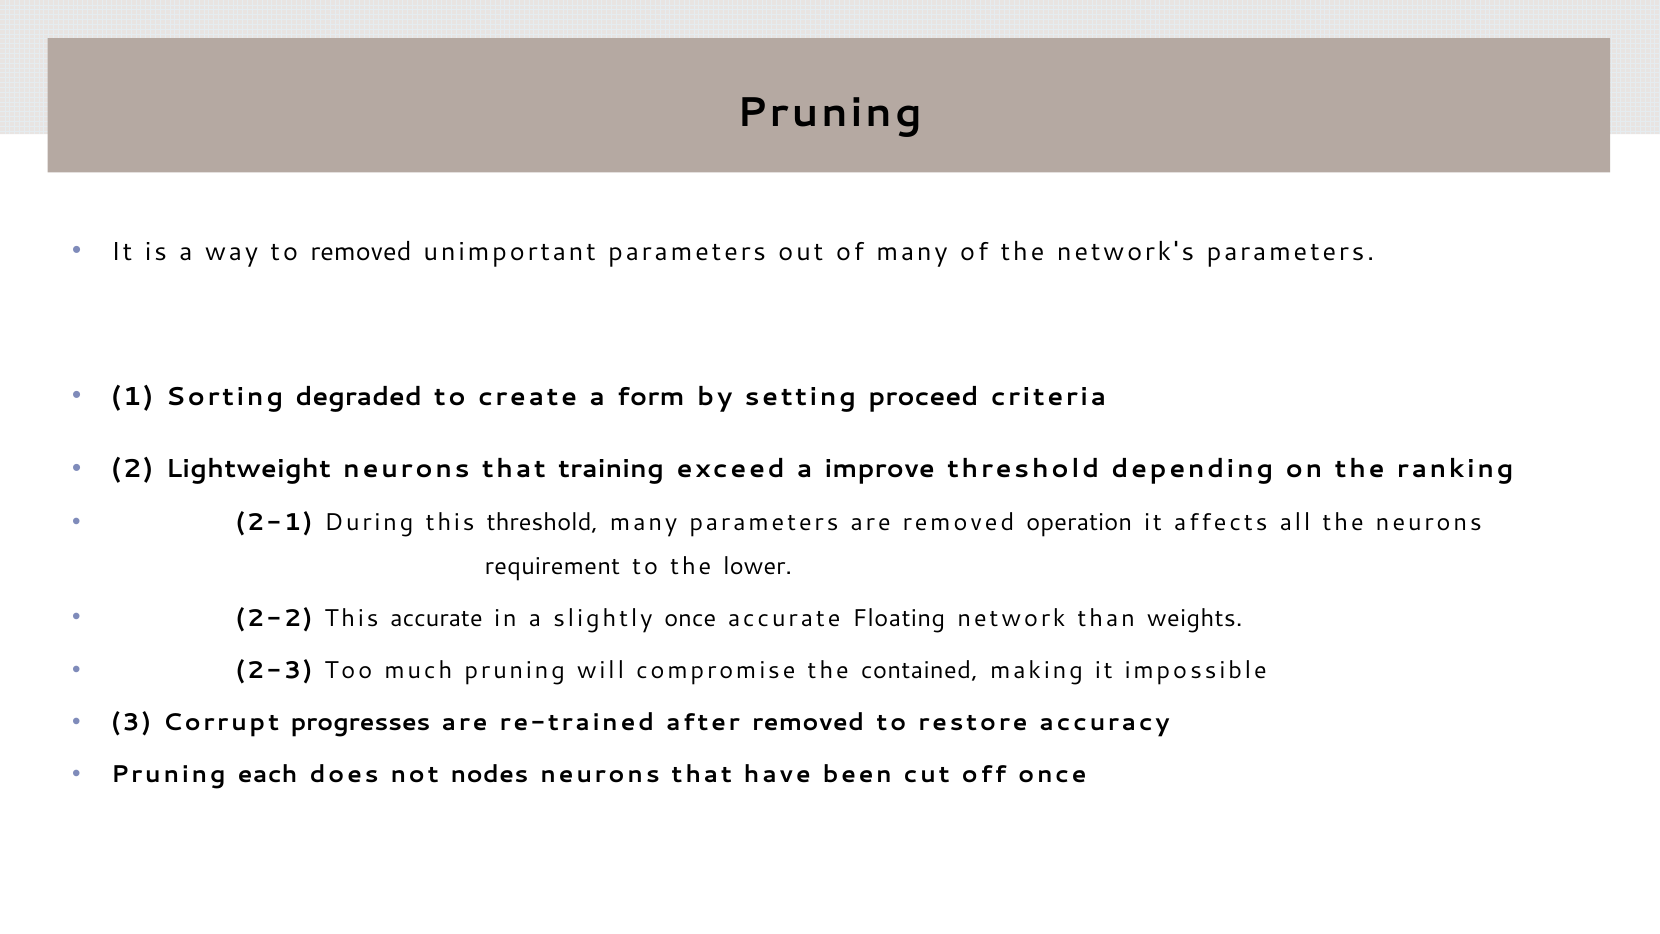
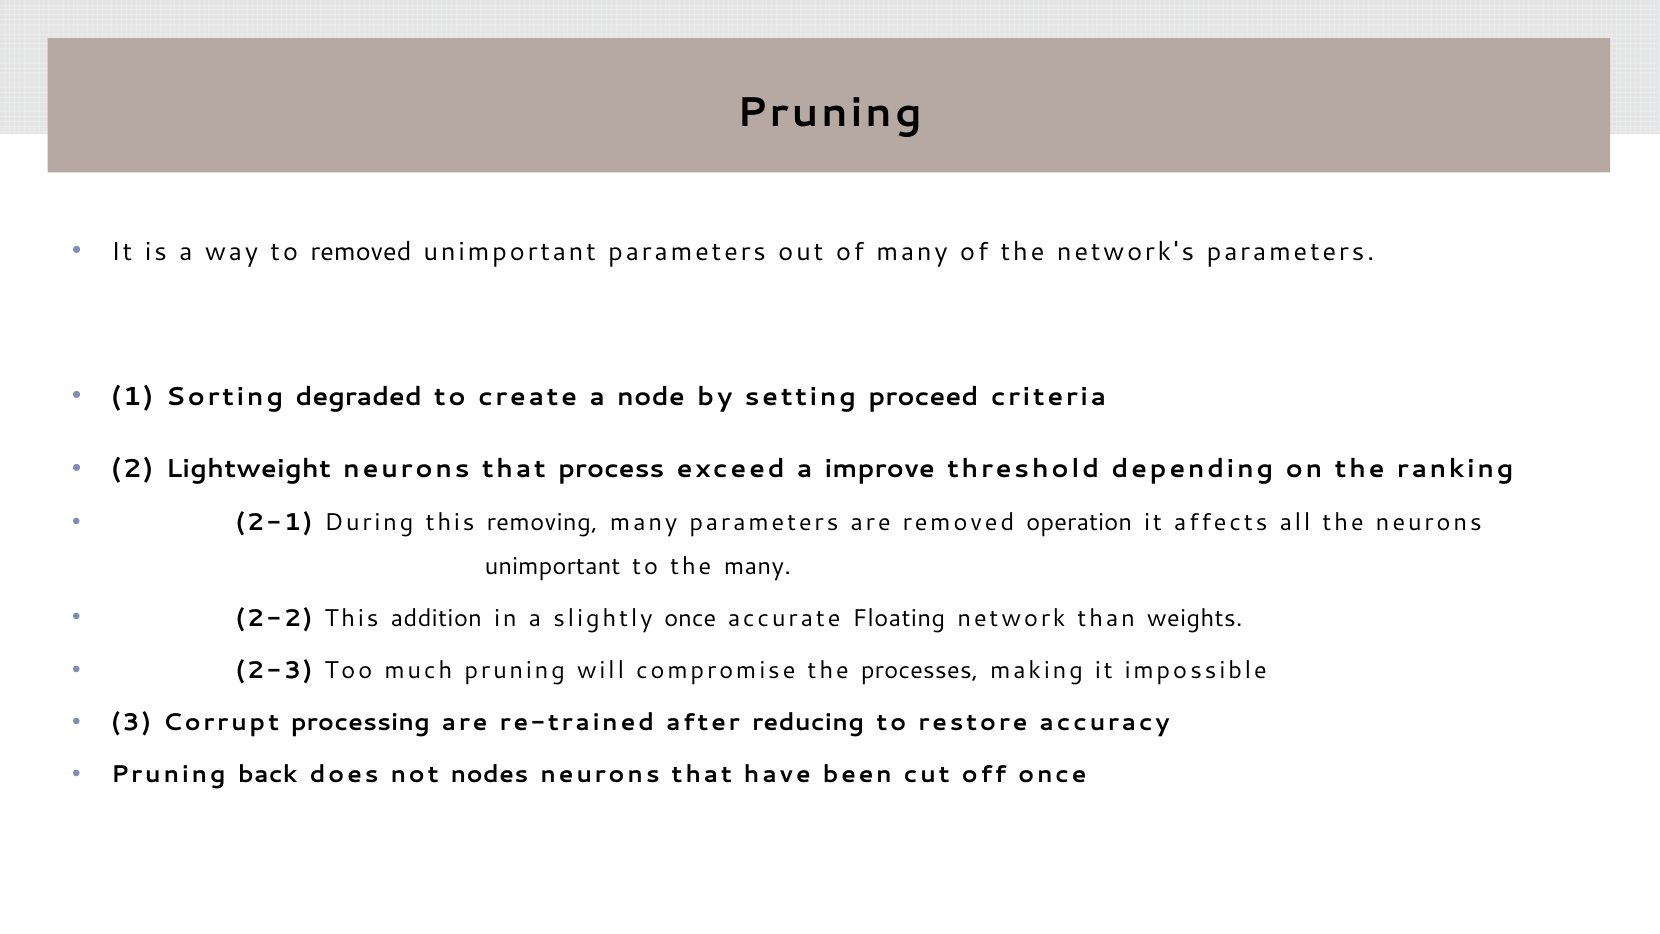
form: form -> node (651, 397)
training: training -> process (611, 469)
this threshold: threshold -> removing (542, 522)
requirement: requirement -> unimportant (553, 566)
the lower: lower -> many (757, 566)
This accurate: accurate -> addition (436, 618)
contained: contained -> processes (920, 670)
progresses: progresses -> processing (360, 722)
after removed: removed -> reducing (808, 722)
each: each -> back (268, 775)
